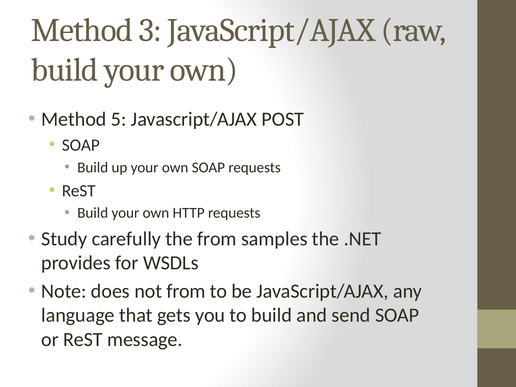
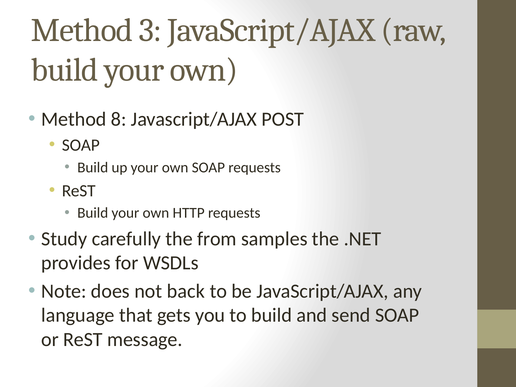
5: 5 -> 8 (119, 119)
not from: from -> back (186, 291)
